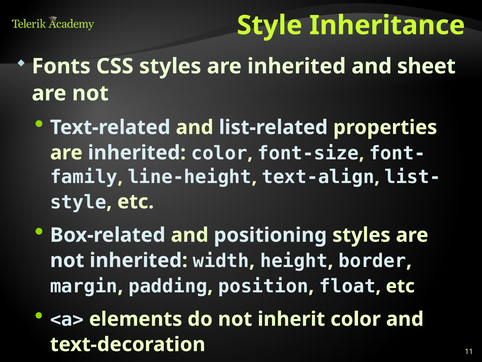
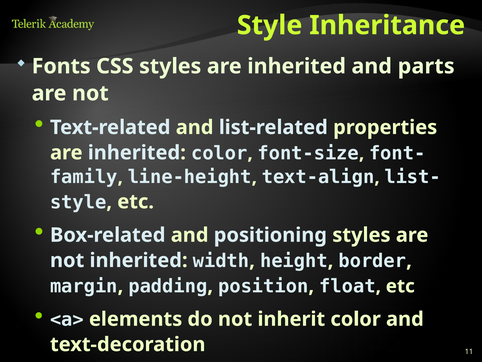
sheet: sheet -> parts (426, 66)
